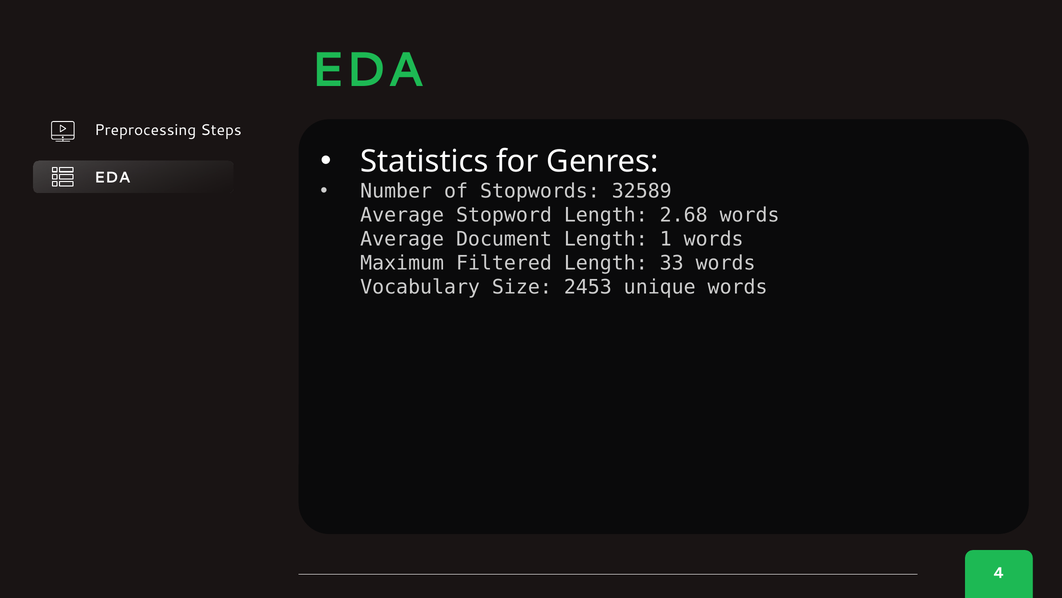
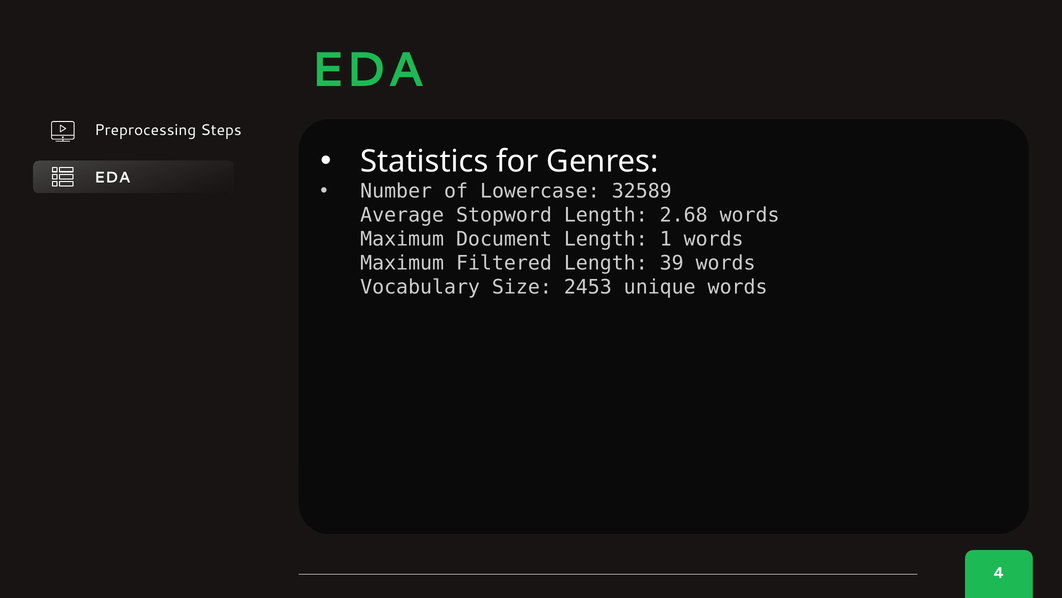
Stopwords: Stopwords -> Lowercase (540, 191)
Average: Average -> Maximum (402, 239)
33: 33 -> 39 (672, 263)
